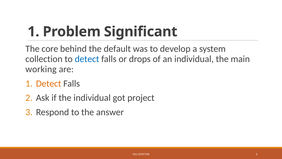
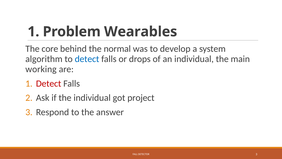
Significant: Significant -> Wearables (141, 32)
default: default -> normal (117, 49)
collection: collection -> algorithm (44, 59)
Detect colour: orange -> red (49, 83)
